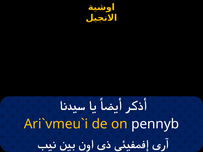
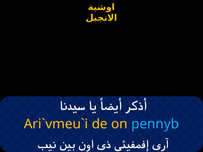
pennyb colour: white -> light blue (155, 124)
